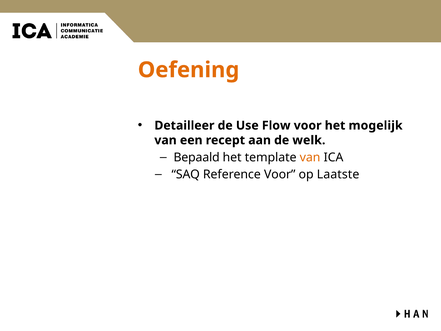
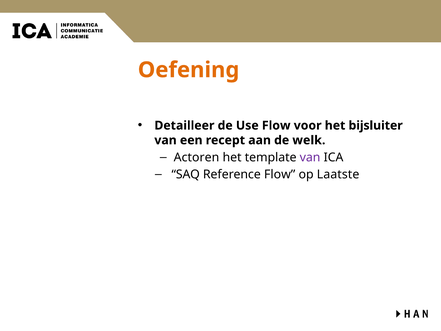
mogelijk: mogelijk -> bijsluiter (376, 125)
Bepaald: Bepaald -> Actoren (196, 157)
van colour: orange -> purple (310, 157)
Reference Voor: Voor -> Flow (280, 174)
